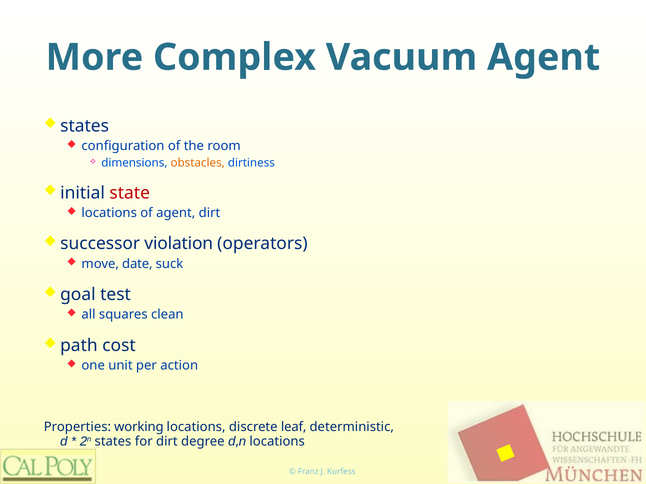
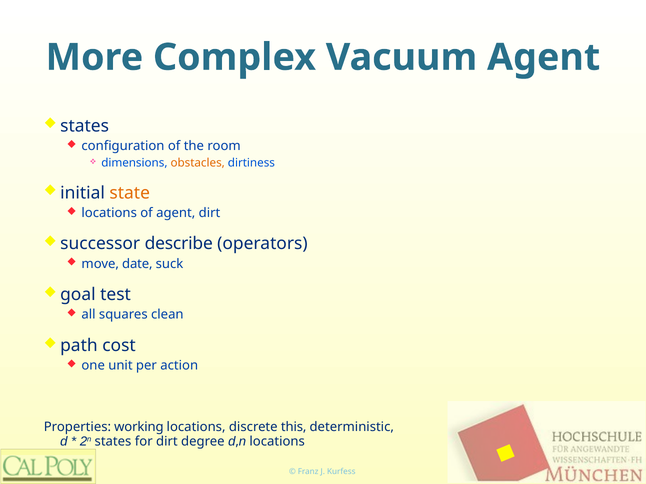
state colour: red -> orange (130, 193)
violation: violation -> describe (179, 244)
leaf: leaf -> this (294, 428)
